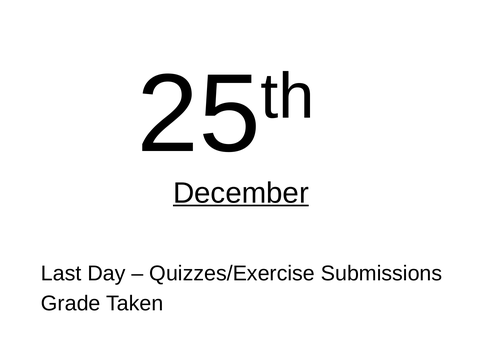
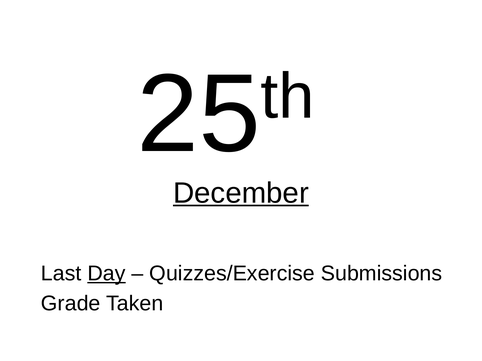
Day underline: none -> present (106, 274)
